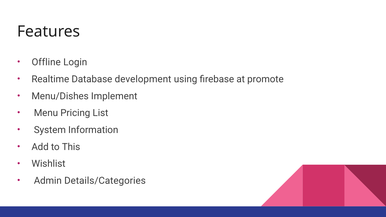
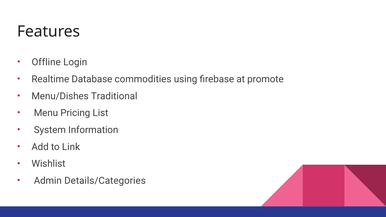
development: development -> commodities (143, 79)
Implement: Implement -> Traditional (114, 96)
This: This -> Link (71, 147)
